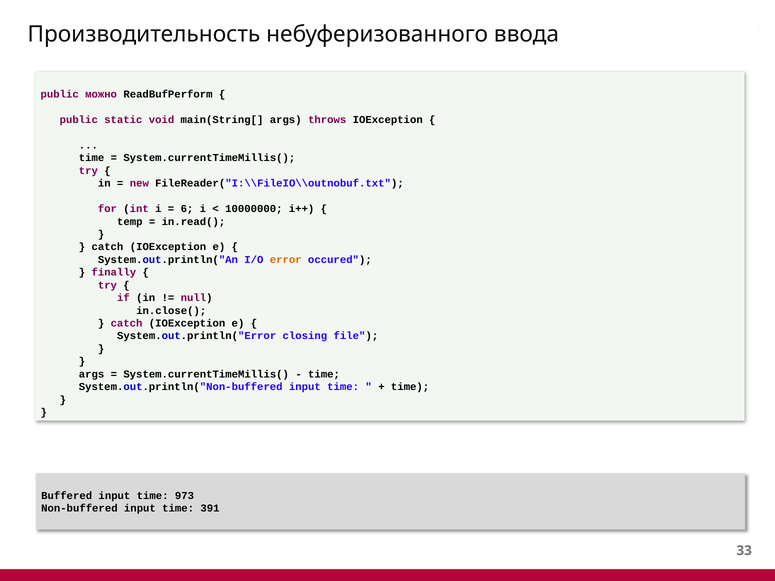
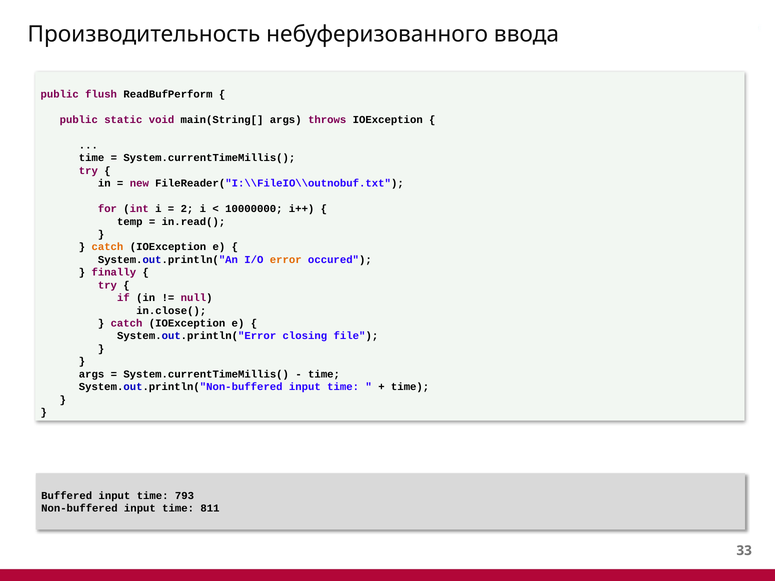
можно: можно -> flush (101, 94)
6: 6 -> 2 (187, 209)
catch colour: black -> orange (107, 247)
973: 973 -> 793 (184, 496)
391: 391 -> 811 (210, 509)
